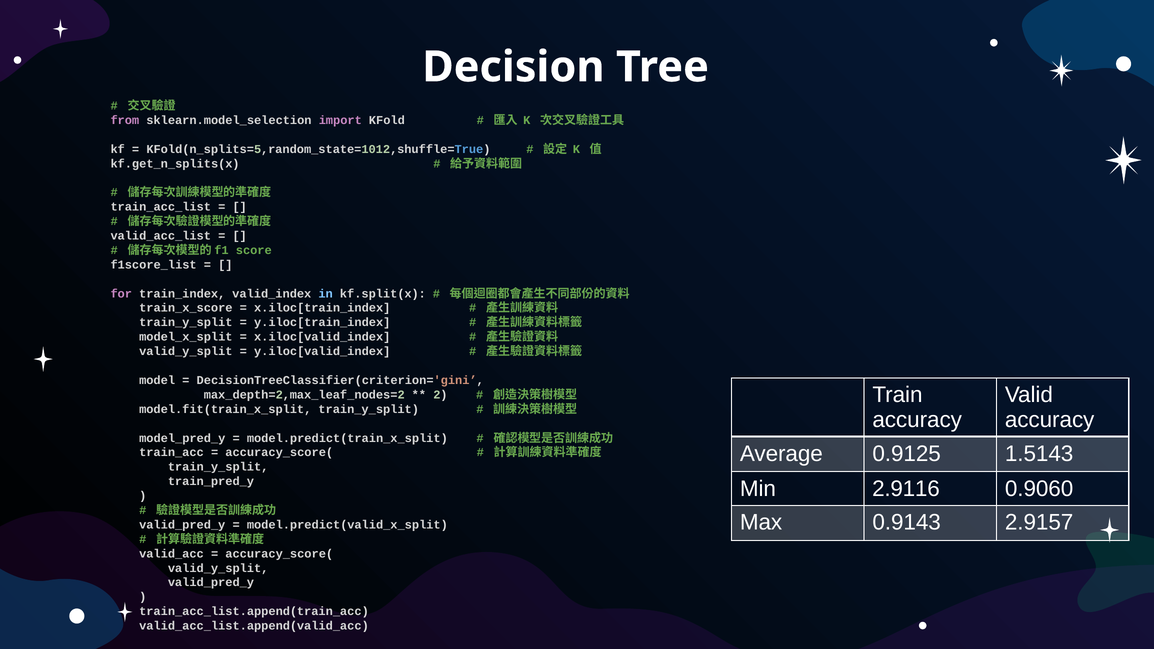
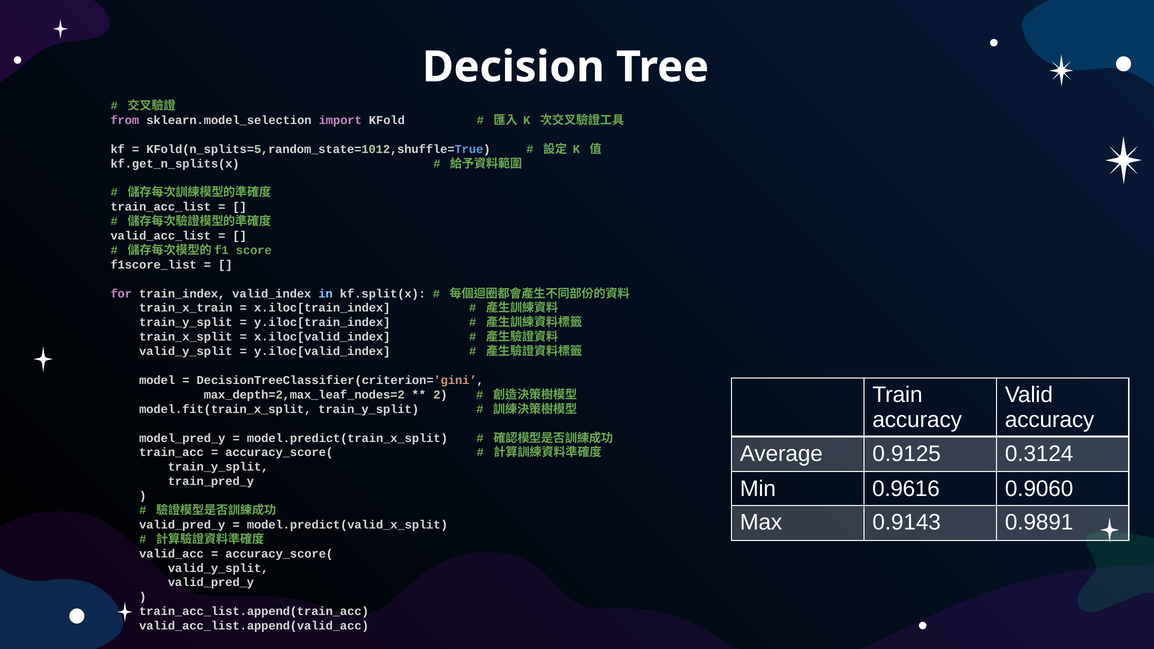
train_x_score: train_x_score -> train_x_train (186, 308)
model_x_split: model_x_split -> train_x_split (186, 337)
1.5143: 1.5143 -> 0.3124 (1039, 454)
2.9116: 2.9116 -> 0.9616 (906, 489)
2.9157: 2.9157 -> 0.9891 (1039, 523)
